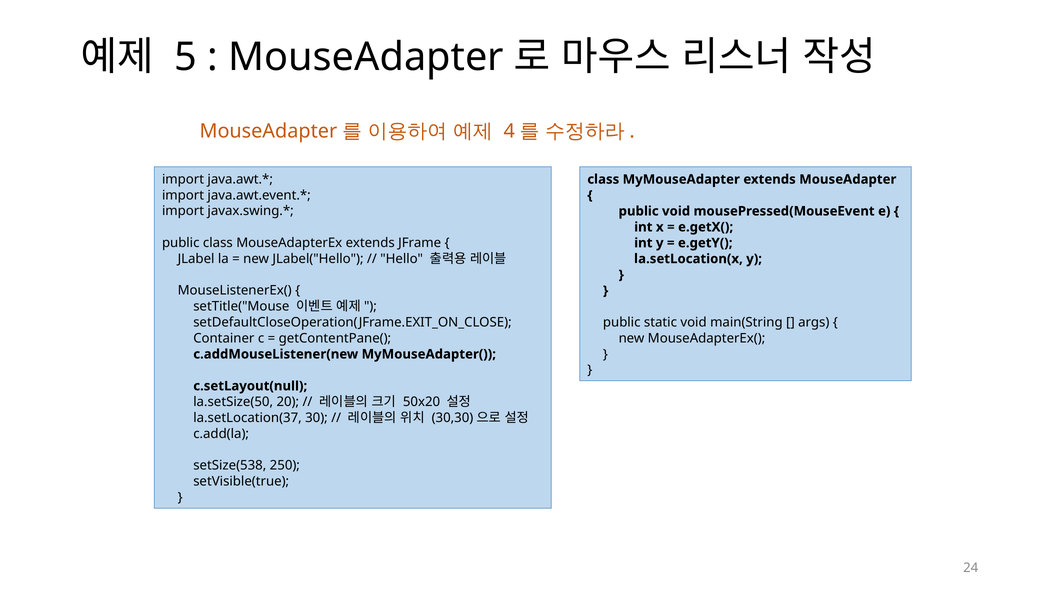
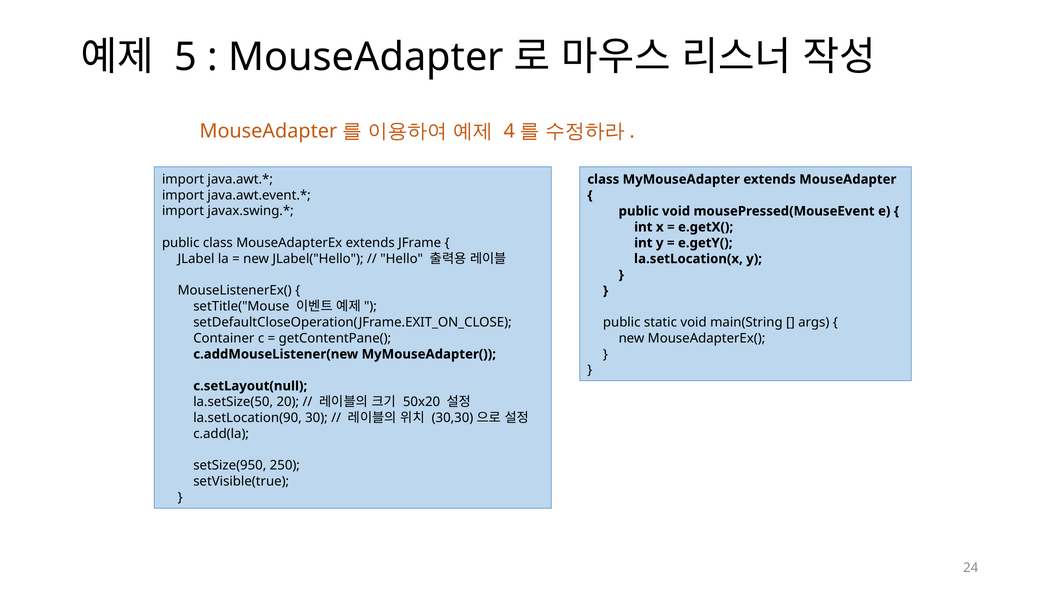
la.setLocation(37: la.setLocation(37 -> la.setLocation(90 (248, 418)
setSize(538: setSize(538 -> setSize(950 (230, 465)
